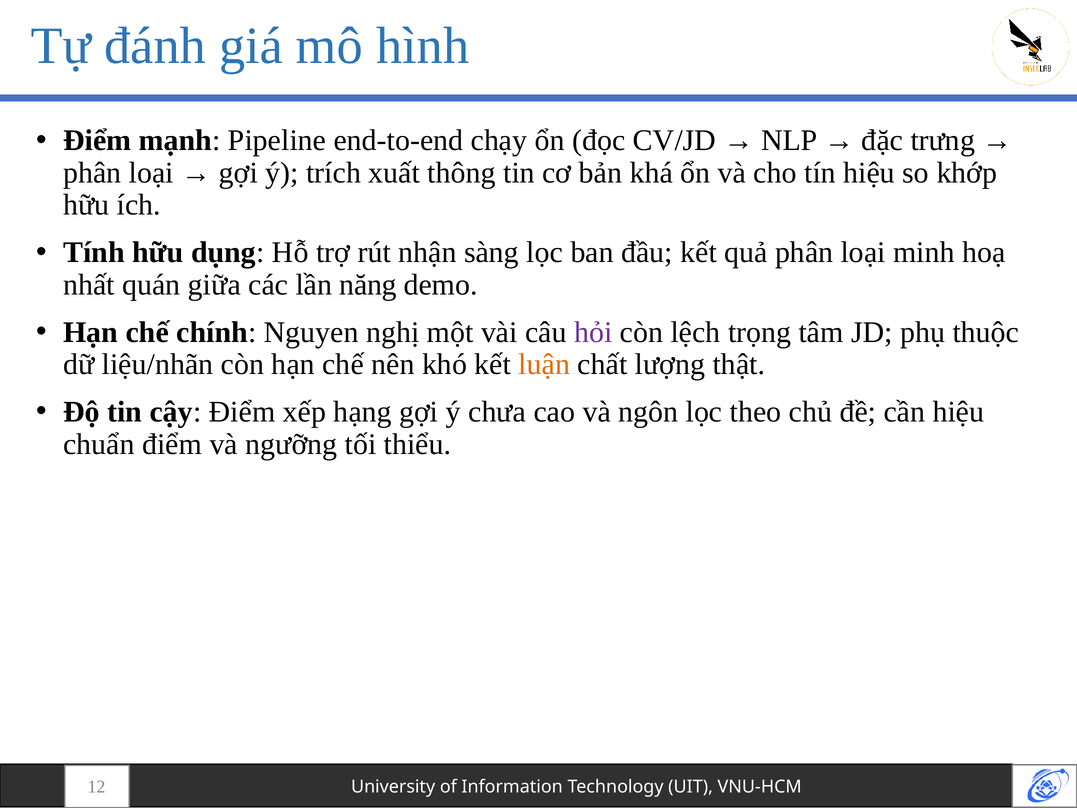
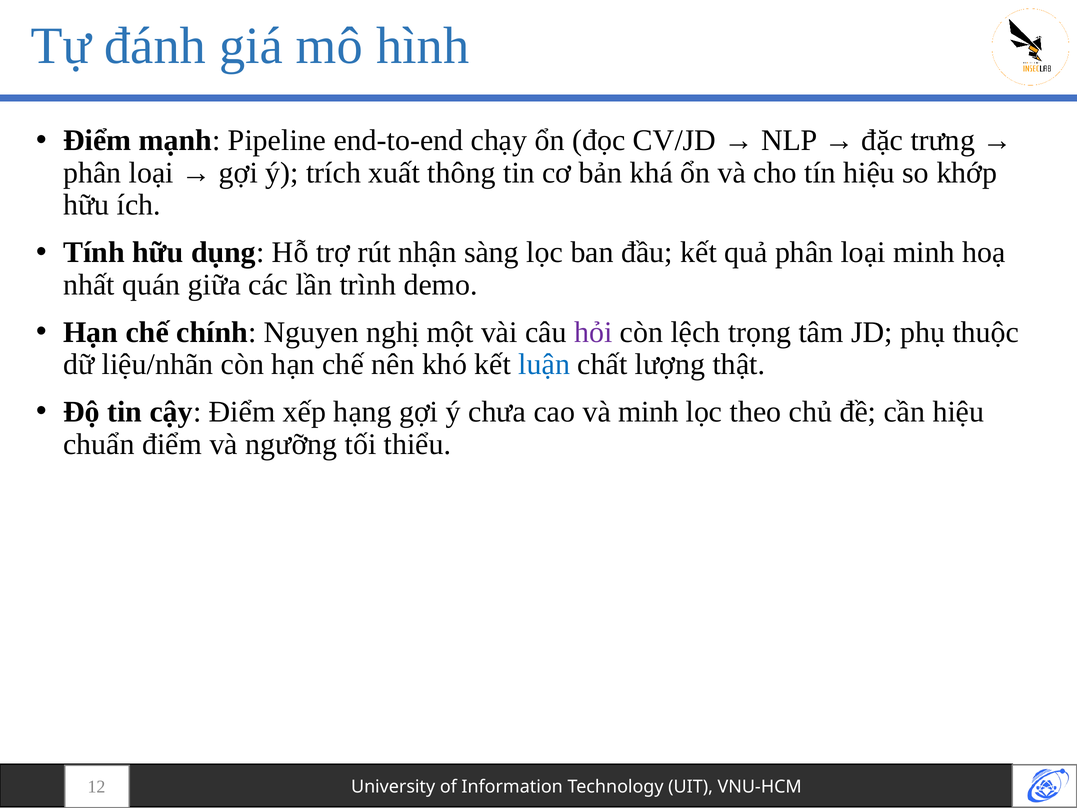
năng: năng -> trình (368, 285)
luận colour: orange -> blue (544, 364)
và ngôn: ngôn -> minh (648, 412)
